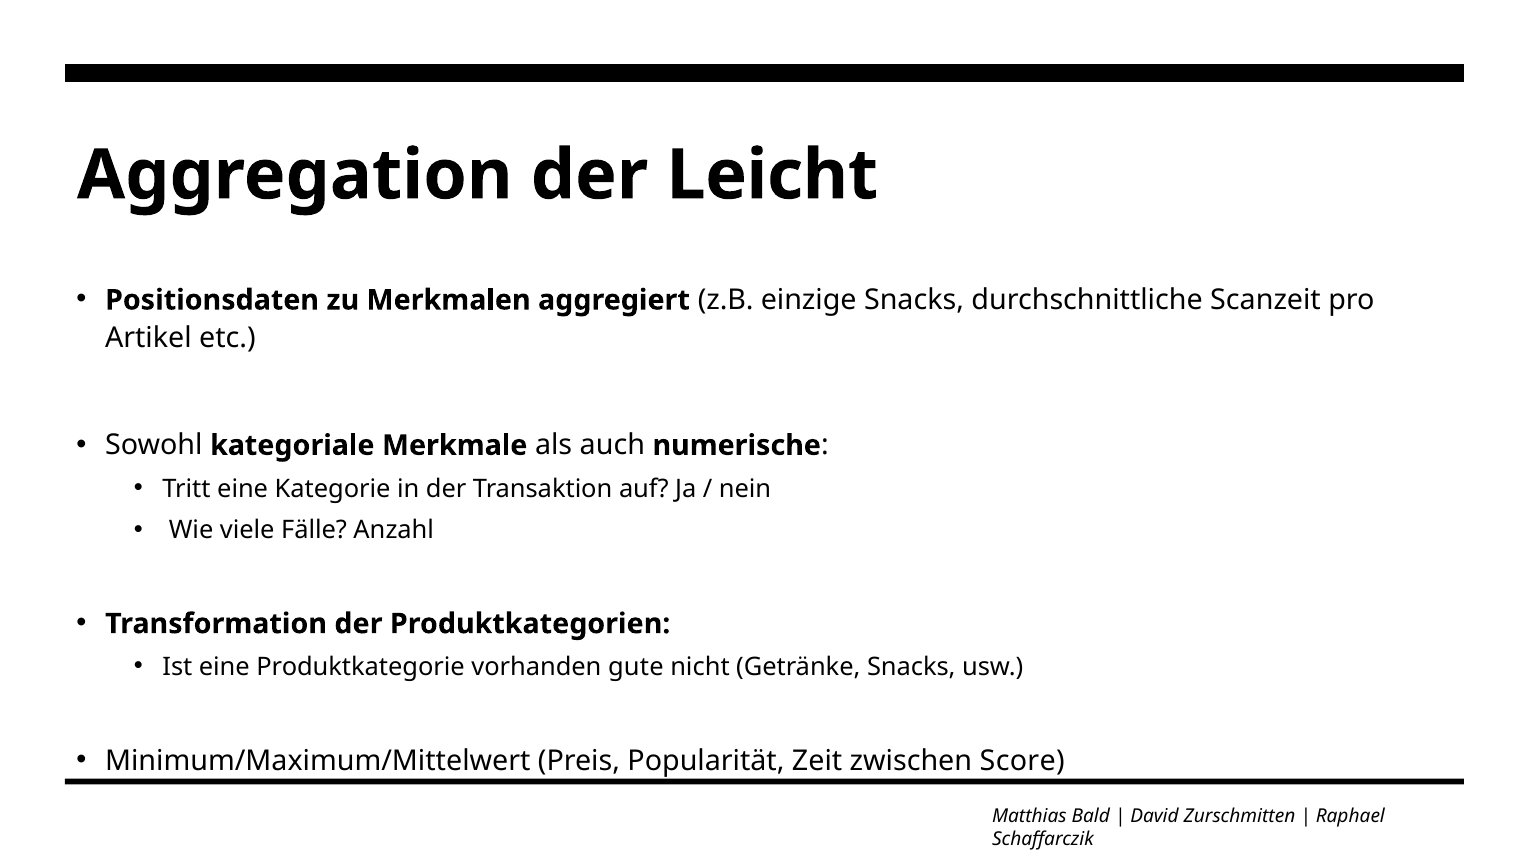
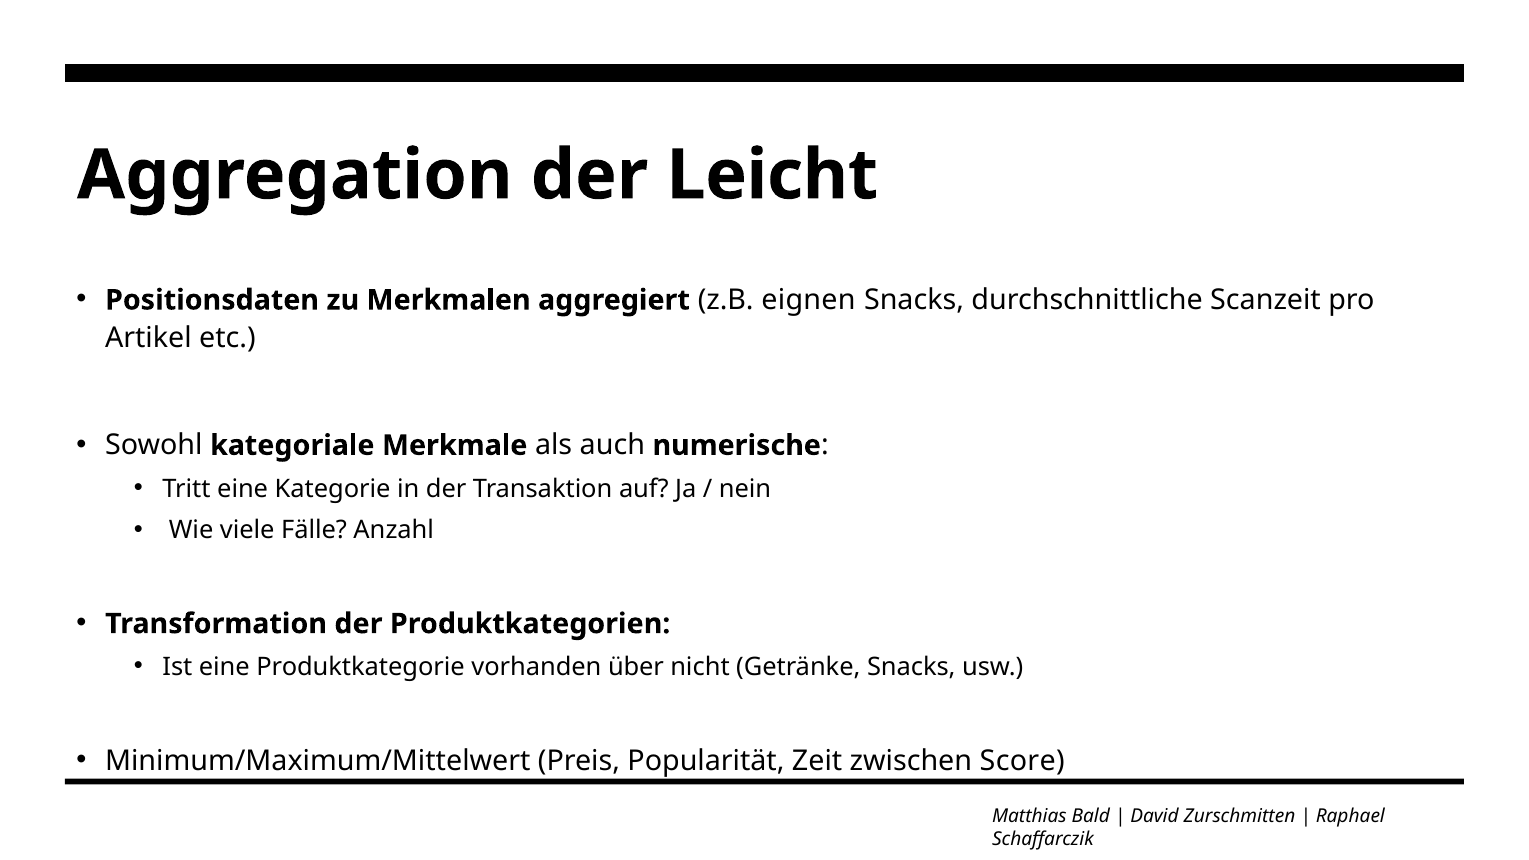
einzige: einzige -> eignen (809, 300)
gute: gute -> über (636, 667)
